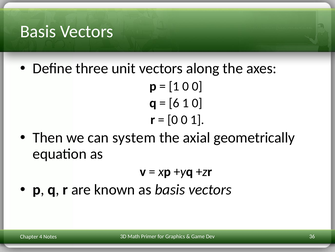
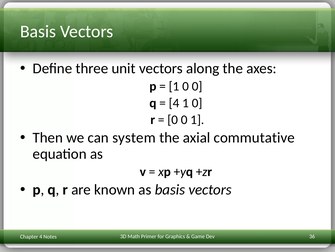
6: 6 -> 4 (174, 103)
geometrically: geometrically -> commutative (254, 137)
